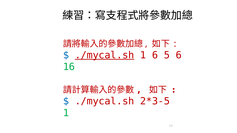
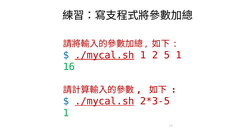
1 6: 6 -> 2 (155, 55)
5 6: 6 -> 1 (179, 55)
./mycal.sh underline: none -> present (105, 101)
